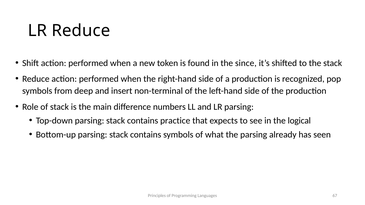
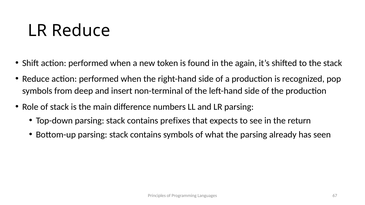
since: since -> again (246, 63)
practice: practice -> prefixes (175, 121)
logical: logical -> return (299, 121)
